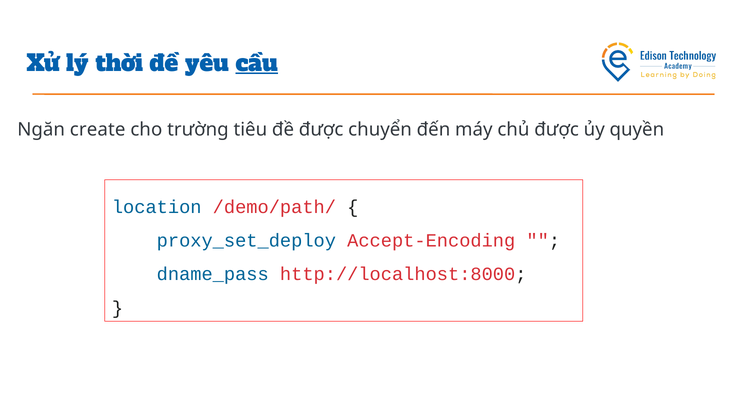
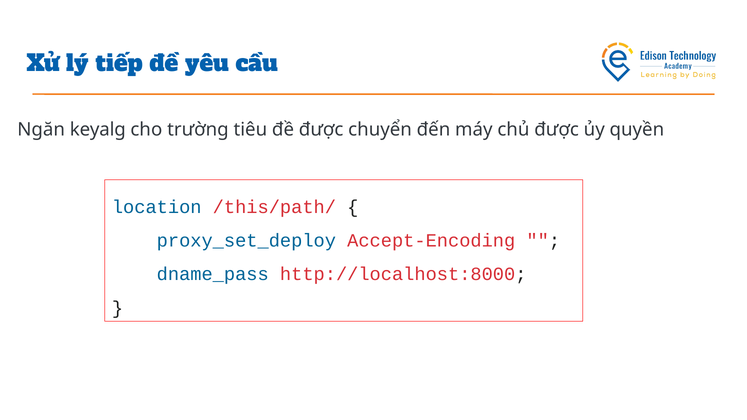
thời: thời -> tiếp (119, 64)
cầu underline: present -> none (257, 64)
create: create -> keyalg (98, 130)
/demo/path/: /demo/path/ -> /this/path/ (274, 207)
